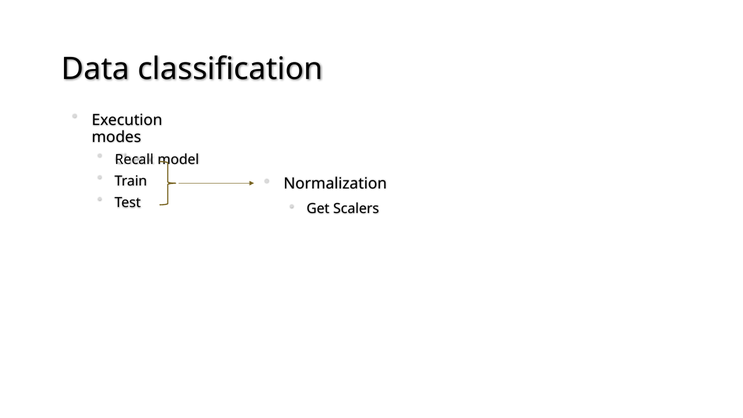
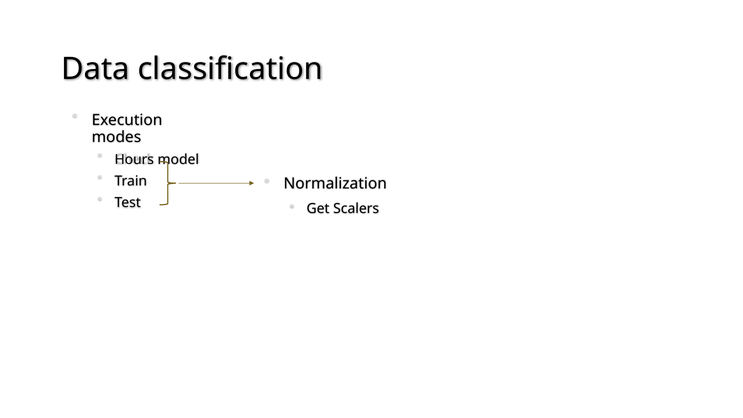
Recall: Recall -> Hours (134, 159)
